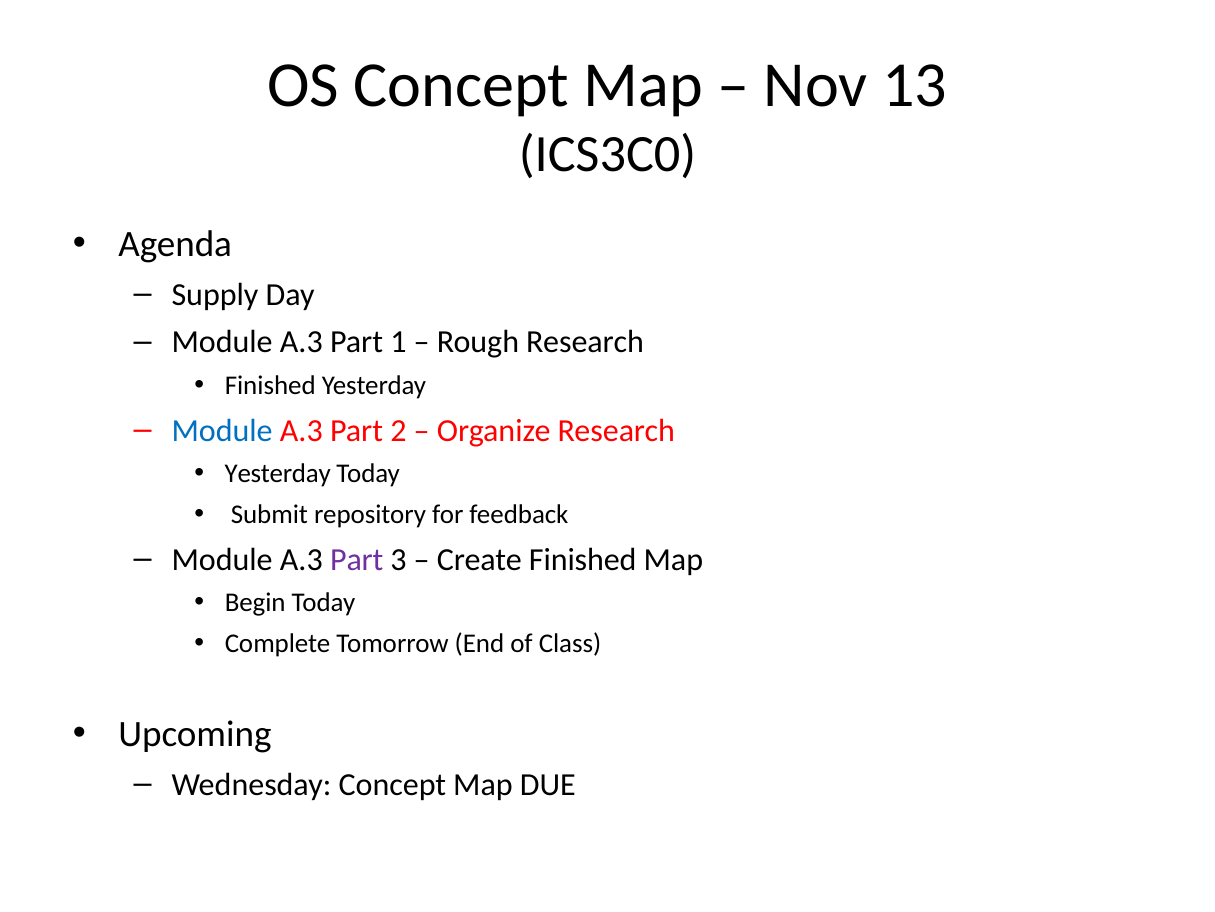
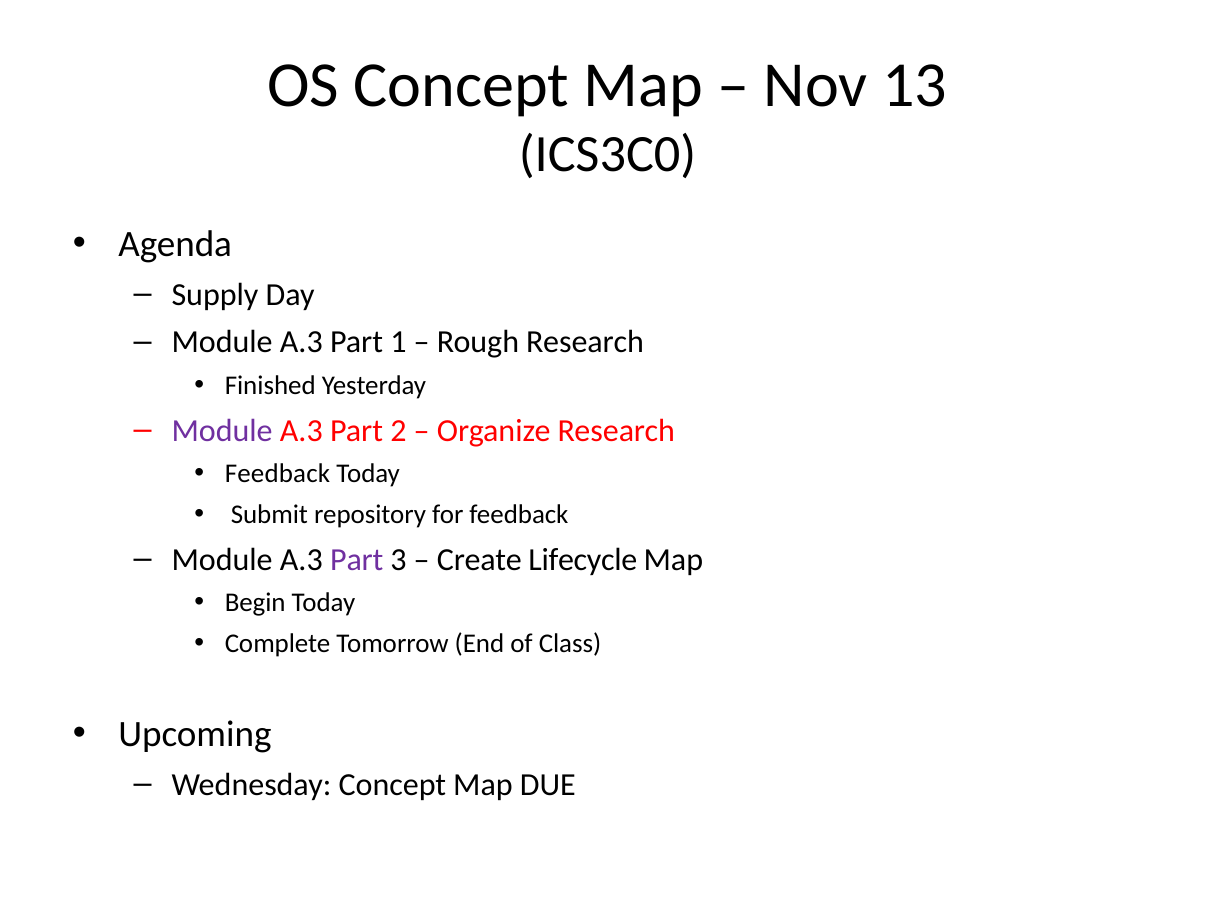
Module colour: blue -> purple (222, 431)
Yesterday: Yesterday -> Feedback (277, 474)
Create Finished: Finished -> Lifecycle (583, 559)
